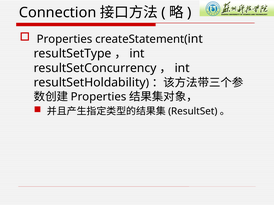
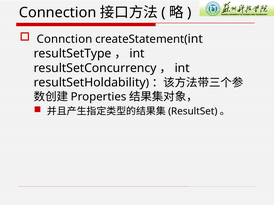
Properties: Properties -> Connction (65, 39)
